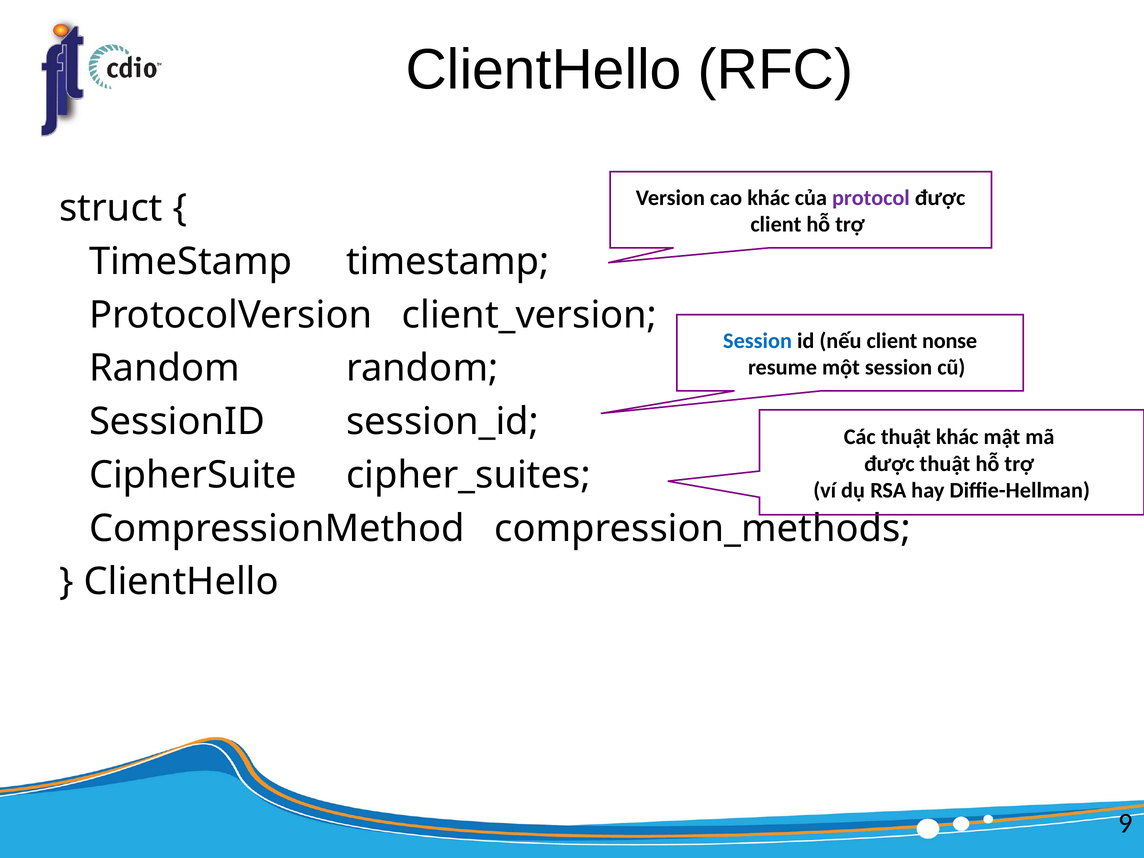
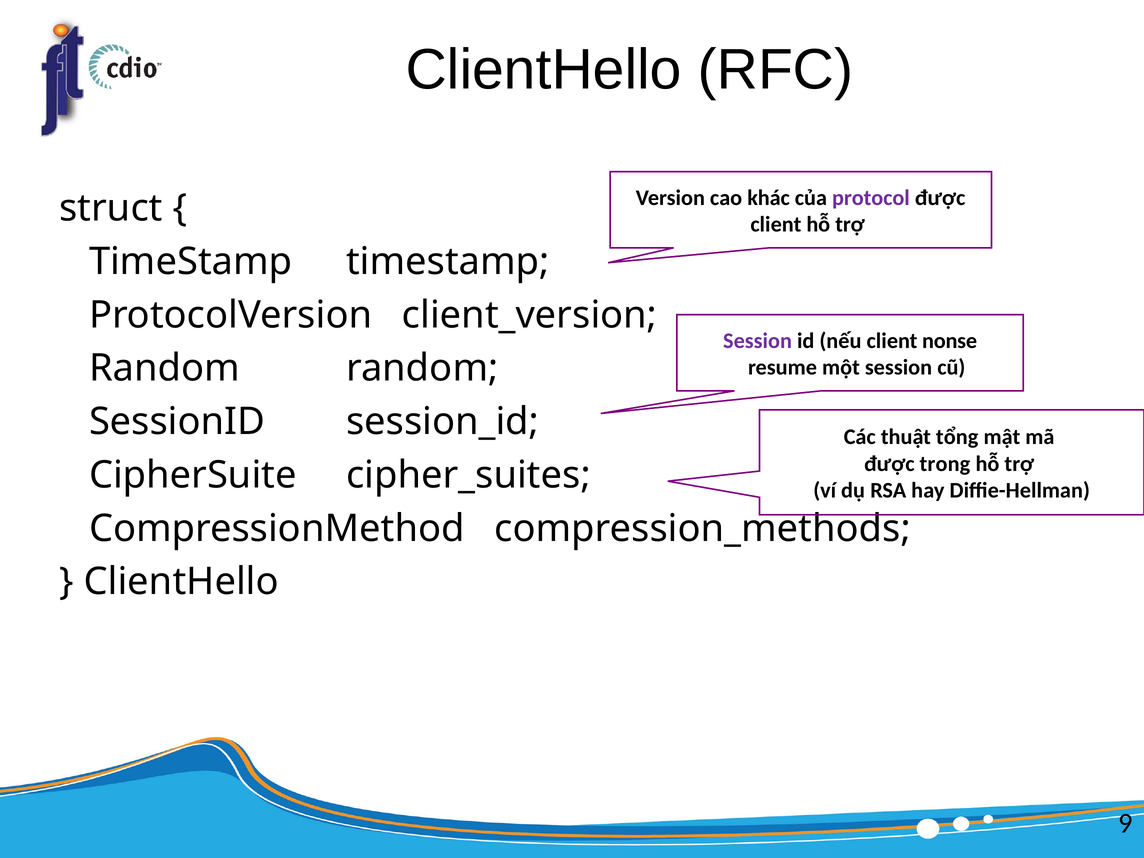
Session colour: blue -> purple (758, 341)
thuật khác: khác -> tổng (957, 437)
được thuật: thuật -> trong (945, 464)
